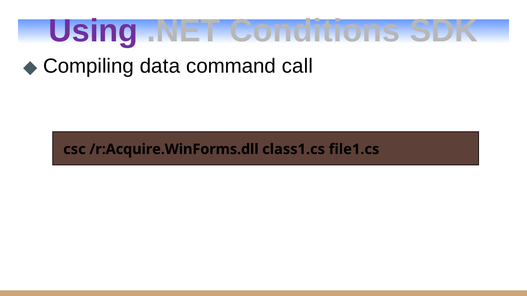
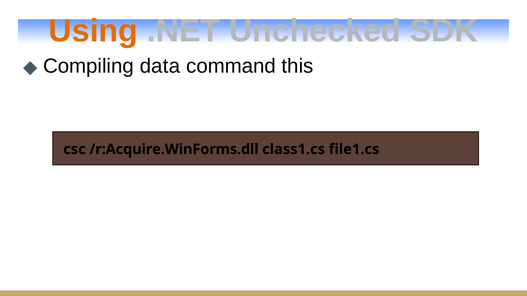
Using colour: purple -> orange (93, 31)
Conditions: Conditions -> Unchecked (315, 31)
call: call -> this (298, 66)
